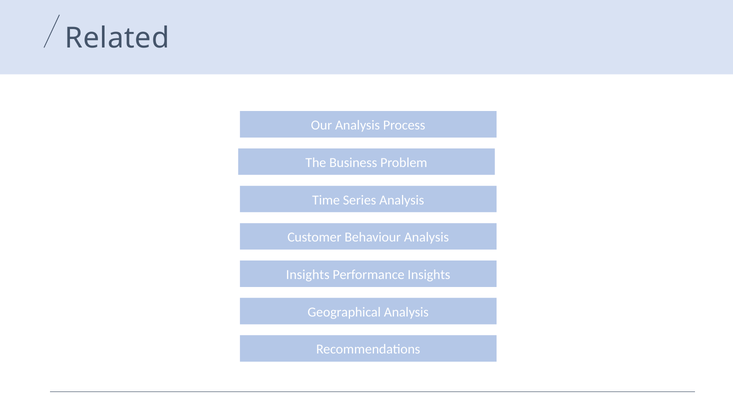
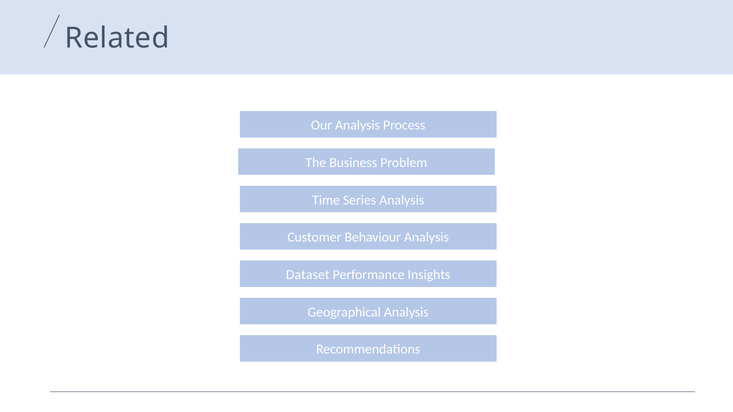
Insights: Insights -> Dataset (308, 275)
